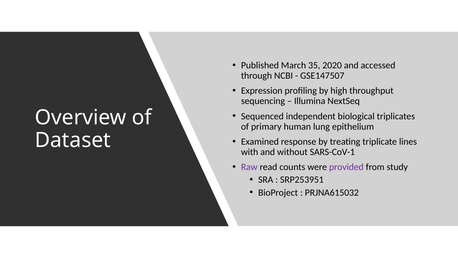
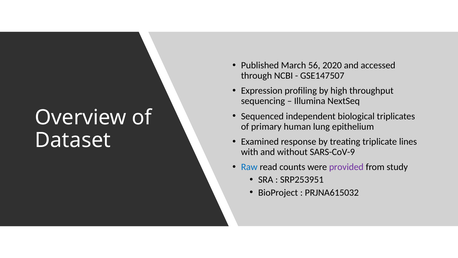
35: 35 -> 56 (314, 65)
SARS-CoV-1: SARS-CoV-1 -> SARS-CoV-9 (332, 152)
Raw colour: purple -> blue (249, 167)
